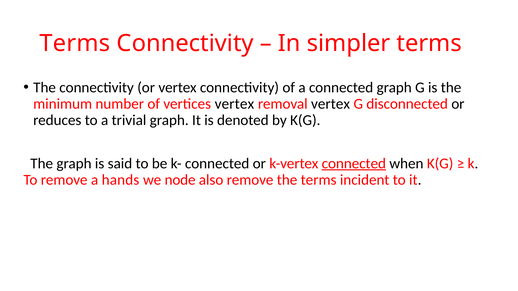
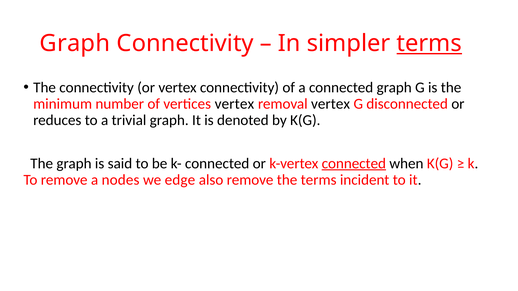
Terms: Terms -> Graph (75, 44)
terms underline: none -> present (429, 44)
hands: hands -> nodes (121, 180)
node: node -> edge (180, 180)
